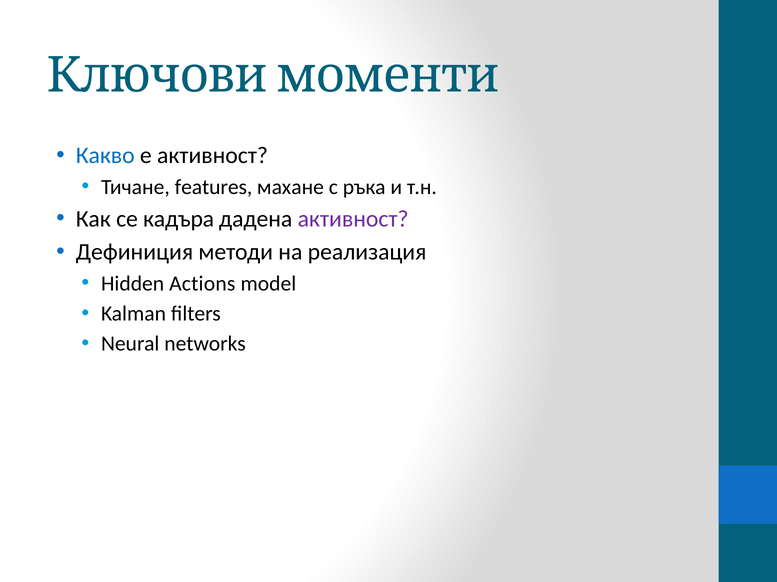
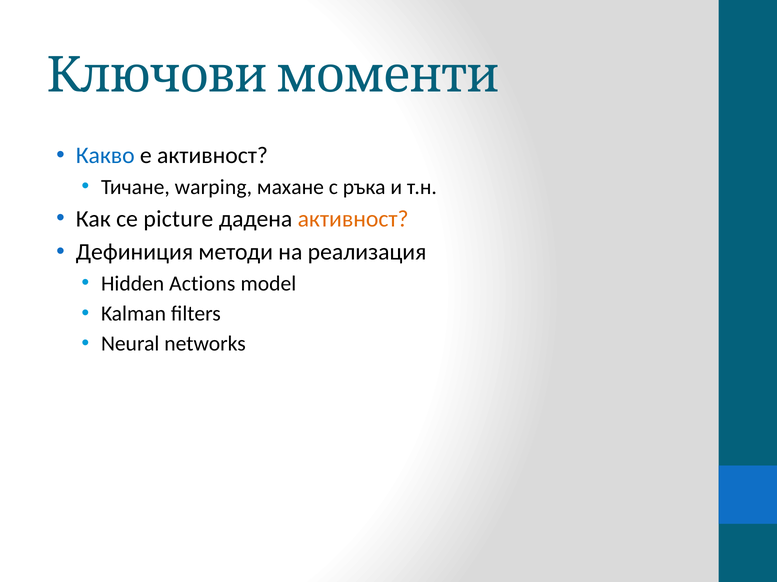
features: features -> warping (213, 187)
кадъра: кадъра -> picture (178, 219)
активност colour: purple -> orange (353, 219)
